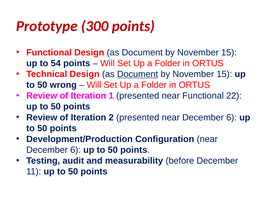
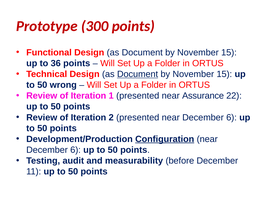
54: 54 -> 36 (56, 63)
near Functional: Functional -> Assurance (203, 96)
Configuration underline: none -> present (165, 139)
